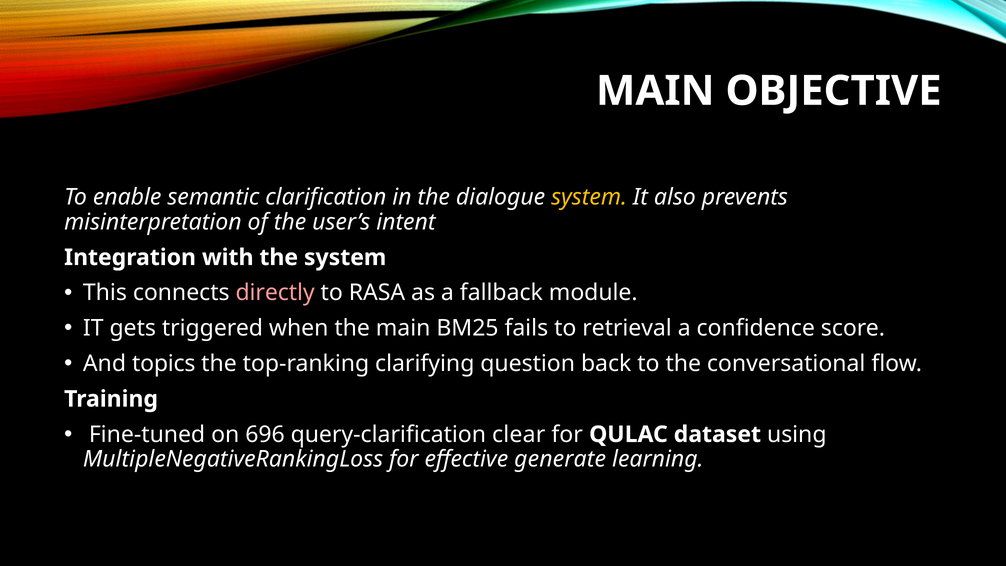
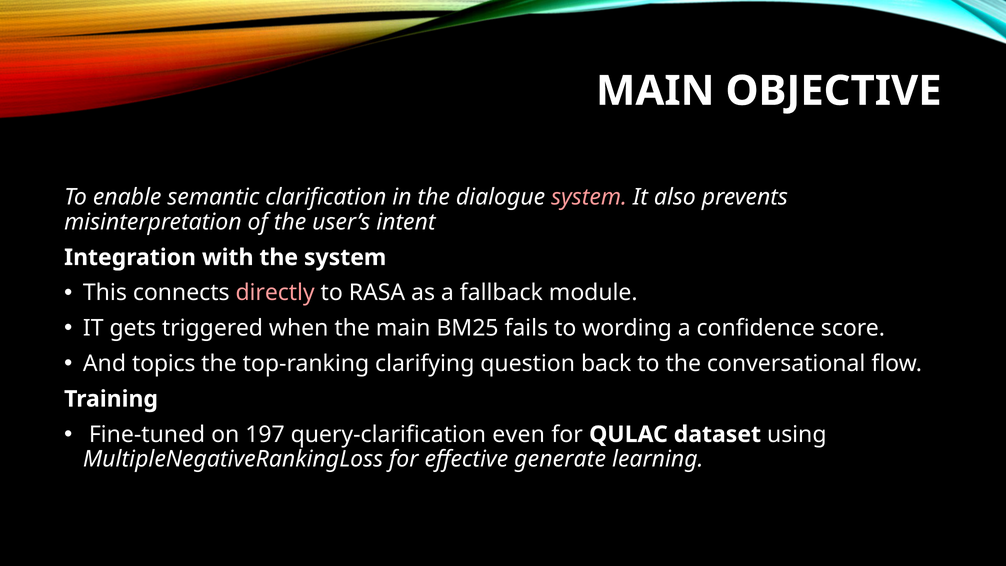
system colour: yellow -> pink (589, 197)
retrieval: retrieval -> wording (627, 328)
696: 696 -> 197 (265, 434)
clear: clear -> even (519, 434)
